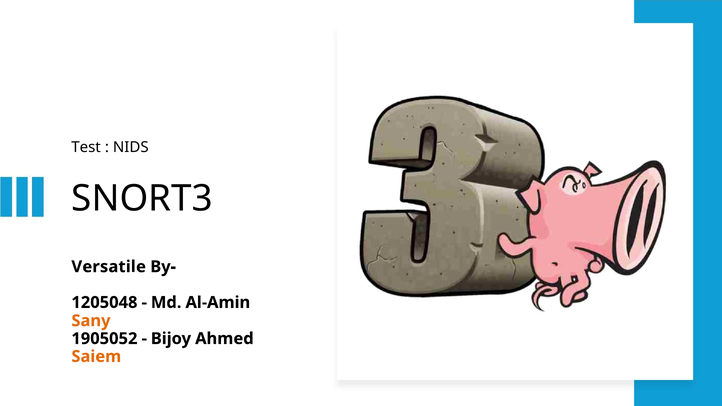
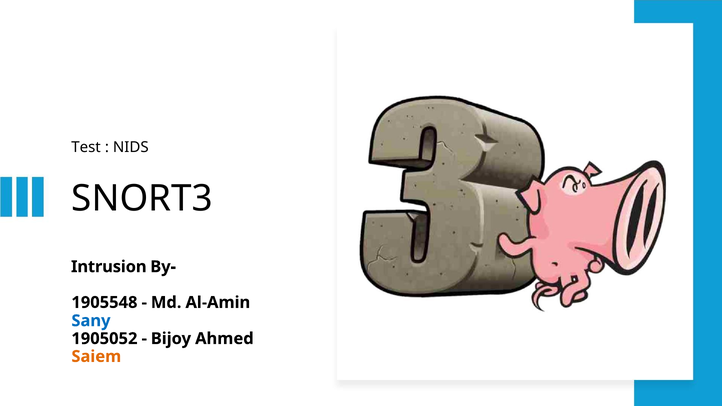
Versatile: Versatile -> Intrusion (109, 267)
1205048: 1205048 -> 1905548 (104, 303)
Sany colour: orange -> blue (91, 321)
